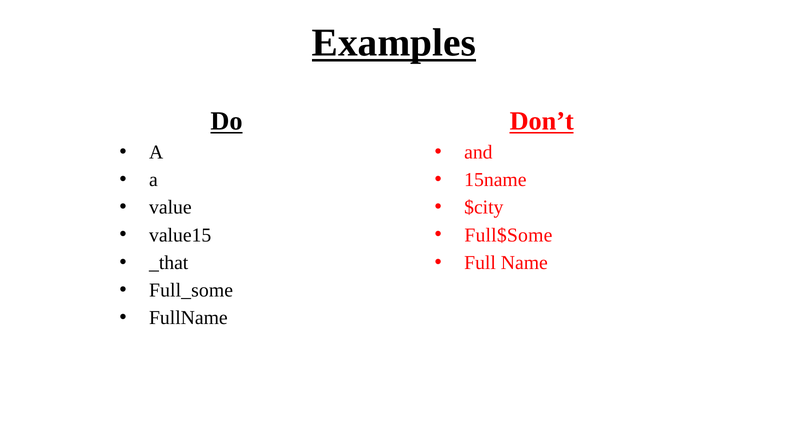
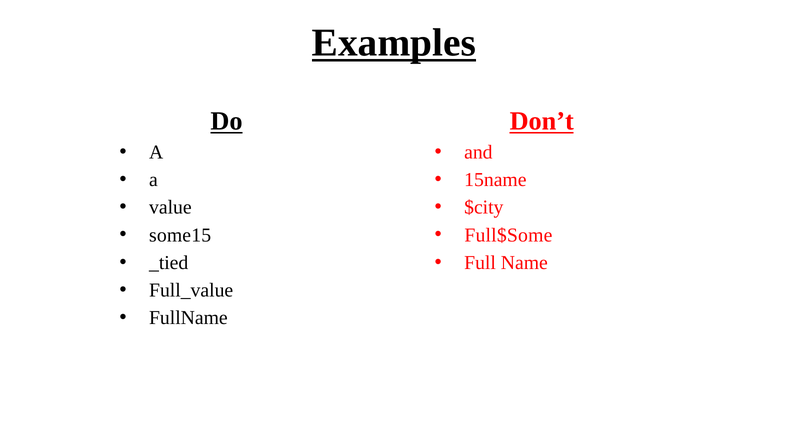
value15: value15 -> some15 (180, 235)
_that: _that -> _tied (169, 263)
Full_some: Full_some -> Full_value (191, 290)
